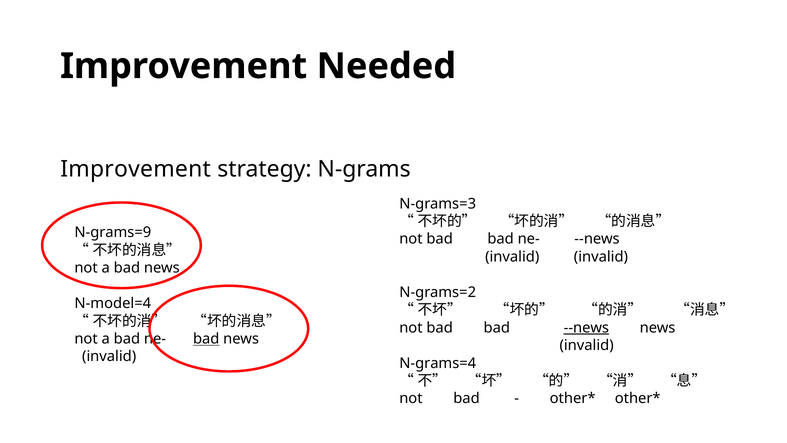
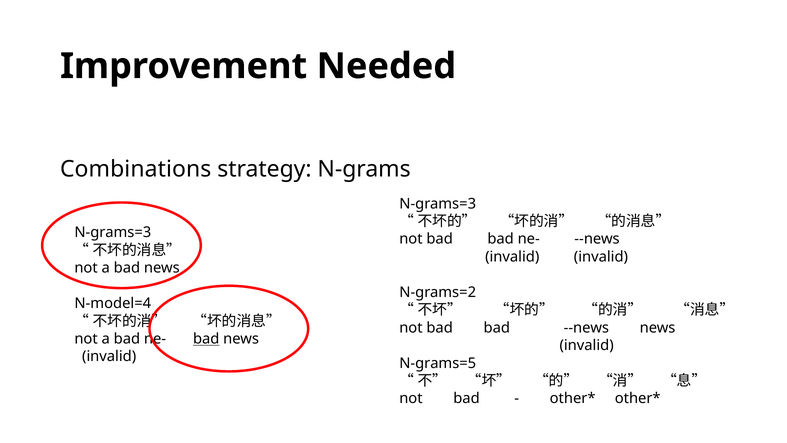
Improvement: Improvement -> Combinations (136, 169)
N-grams=9: N-grams=9 -> N-grams=3 (113, 232)
--news underline: present -> none (586, 327)
N-grams=4: N-grams=4 -> N-grams=5 (438, 363)
